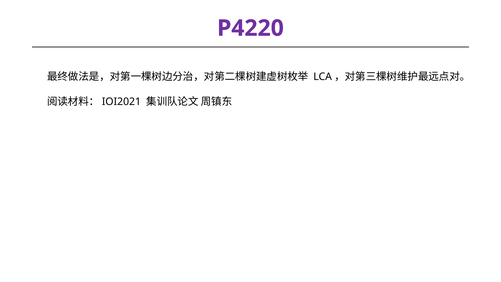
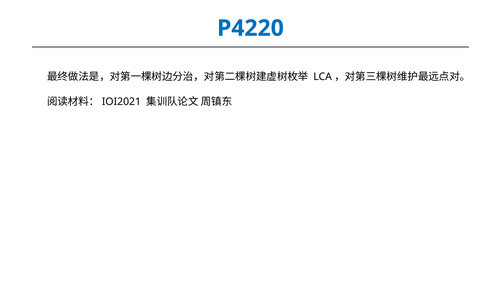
P4220 colour: purple -> blue (250, 28)
